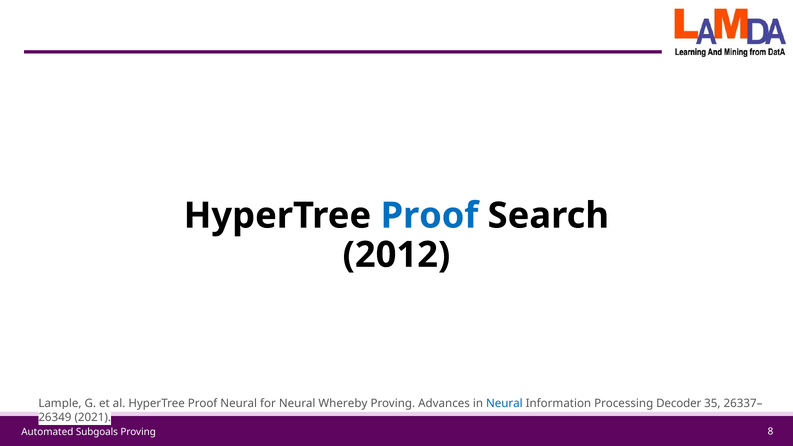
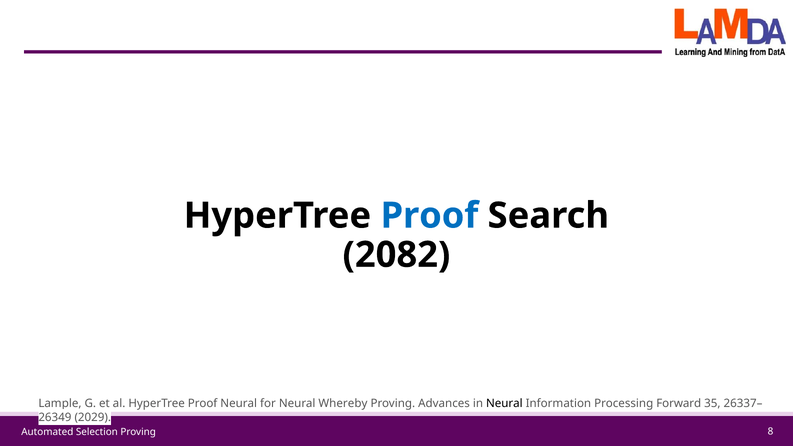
2012: 2012 -> 2082 (396, 255)
Neural colour: blue -> black (504, 404)
Decoder: Decoder -> Forward (679, 404)
2021: 2021 -> 2029 (93, 418)
Subgoals: Subgoals -> Selection (97, 432)
